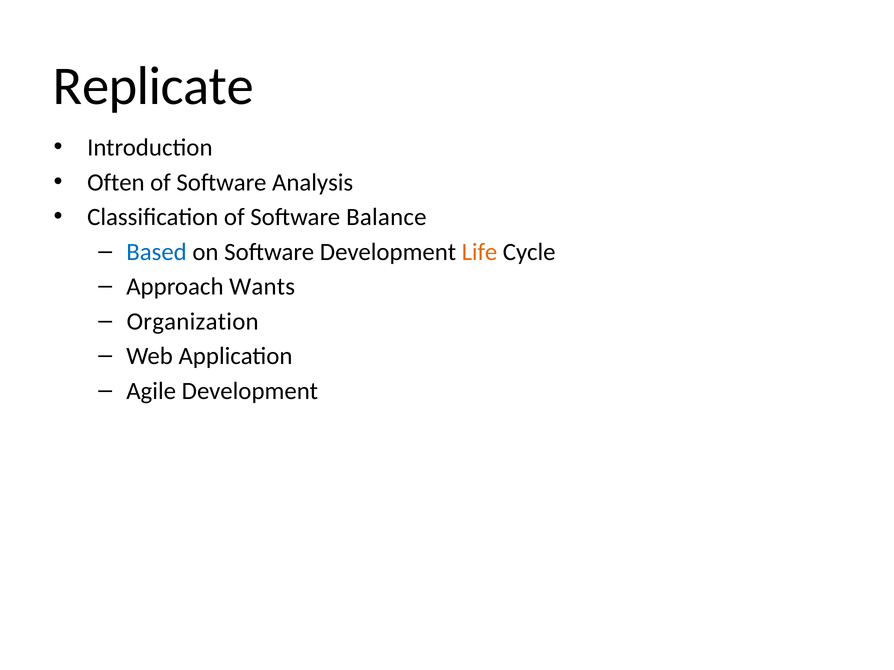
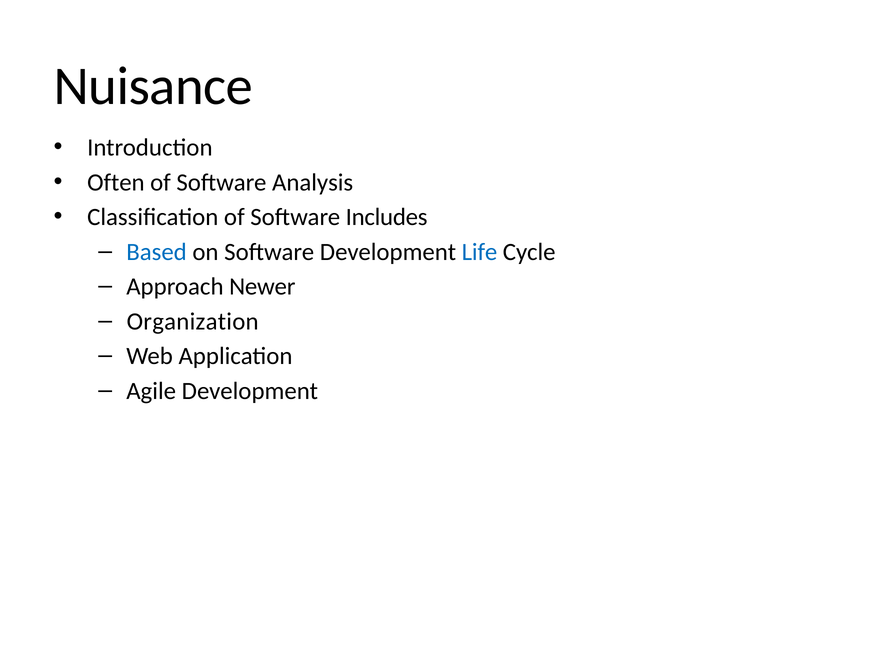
Replicate: Replicate -> Nuisance (153, 87)
Balance: Balance -> Includes (387, 217)
Life colour: orange -> blue (479, 252)
Wants: Wants -> Newer (262, 287)
